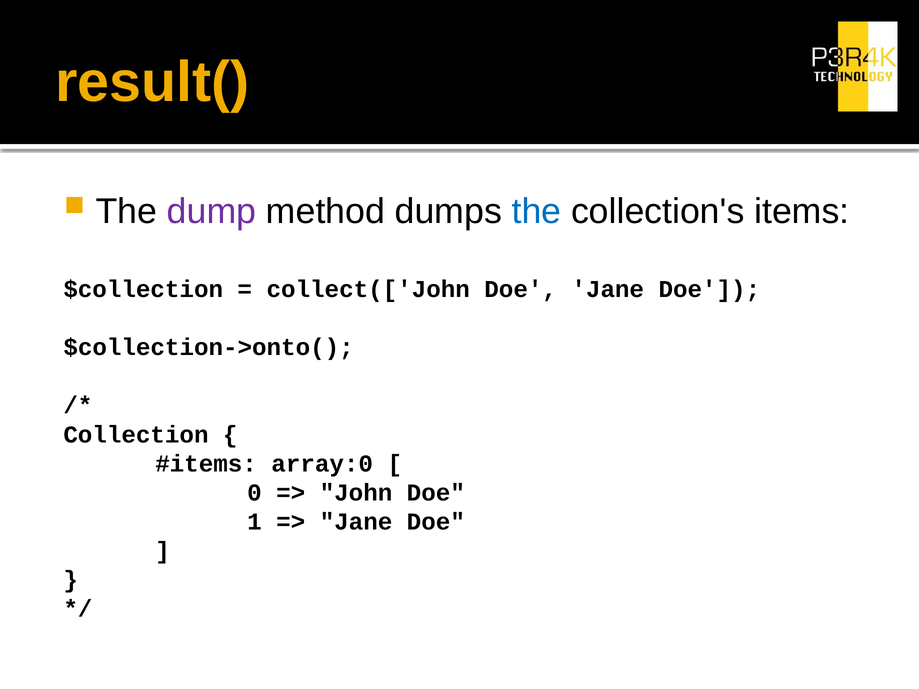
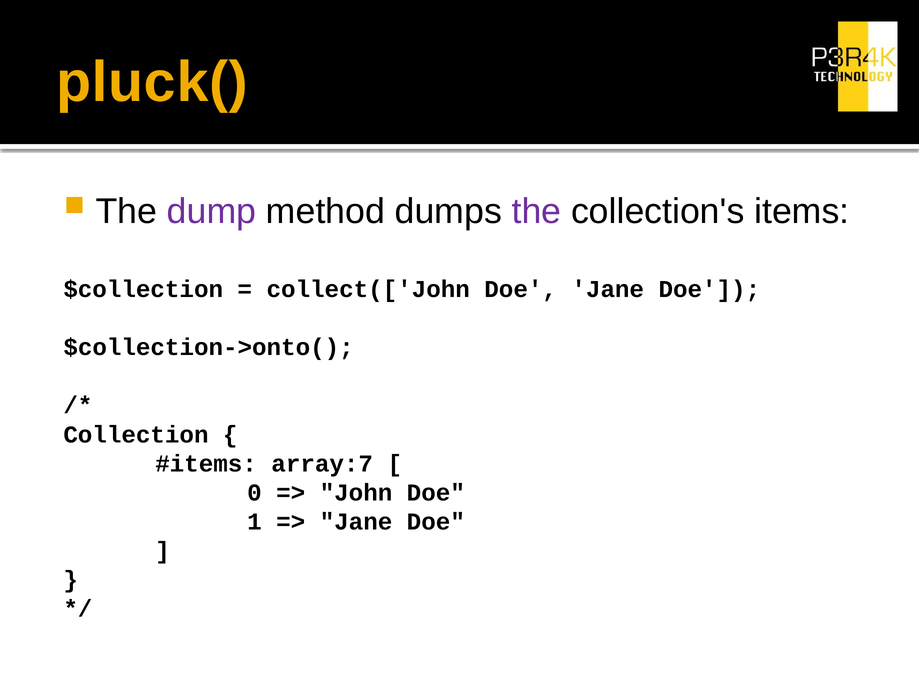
result(: result( -> pluck( (152, 83)
the colour: blue -> purple (537, 211)
array:0: array:0 -> array:7 (322, 464)
